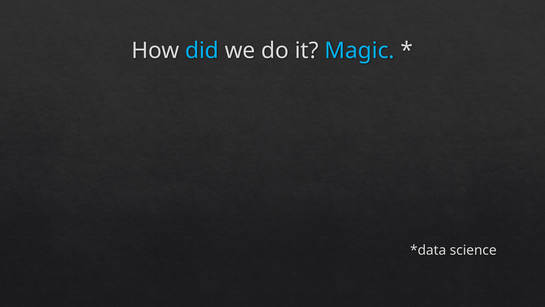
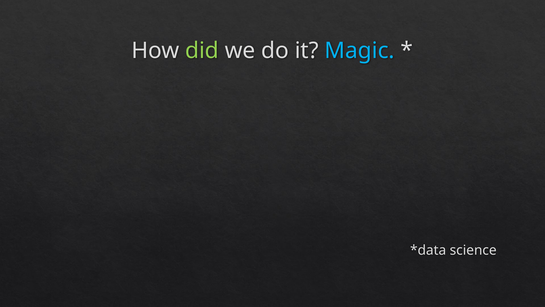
did colour: light blue -> light green (202, 51)
